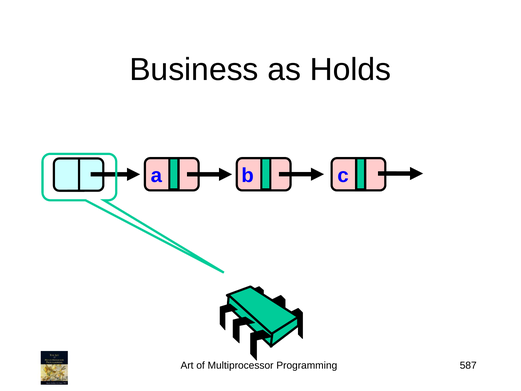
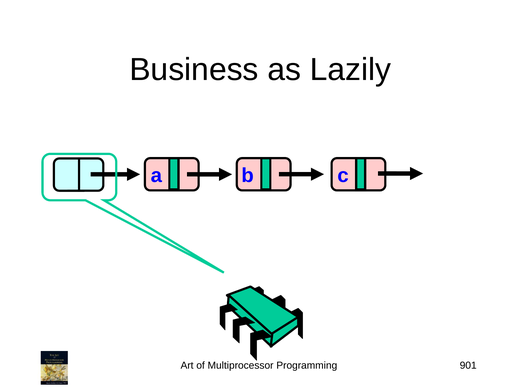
Holds: Holds -> Lazily (350, 70)
587: 587 -> 901 (468, 365)
